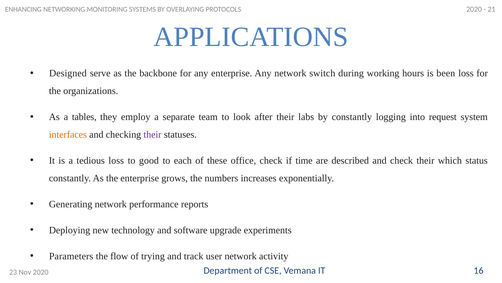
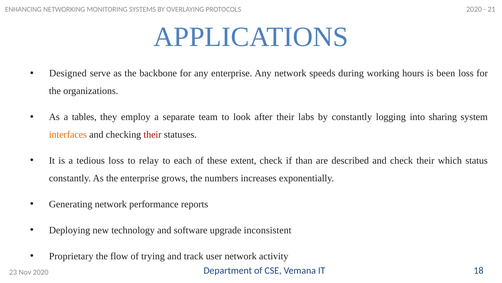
switch: switch -> speeds (322, 73)
request: request -> sharing (443, 117)
their colour: purple -> red (153, 134)
good: good -> relay (149, 160)
office: office -> extent (243, 160)
time: time -> than (304, 160)
experiments: experiments -> inconsistent (268, 230)
Parameters: Parameters -> Proprietary (71, 256)
16: 16 -> 18 (479, 270)
